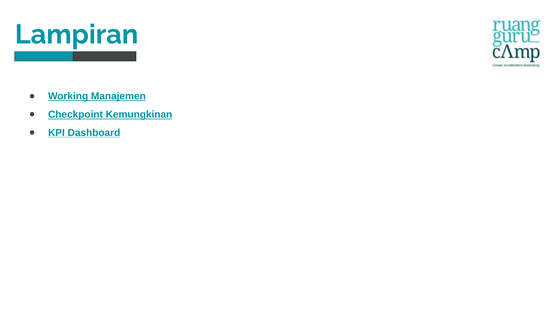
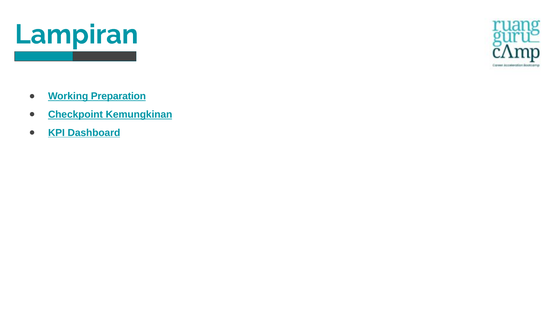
Manajemen: Manajemen -> Preparation (118, 96)
